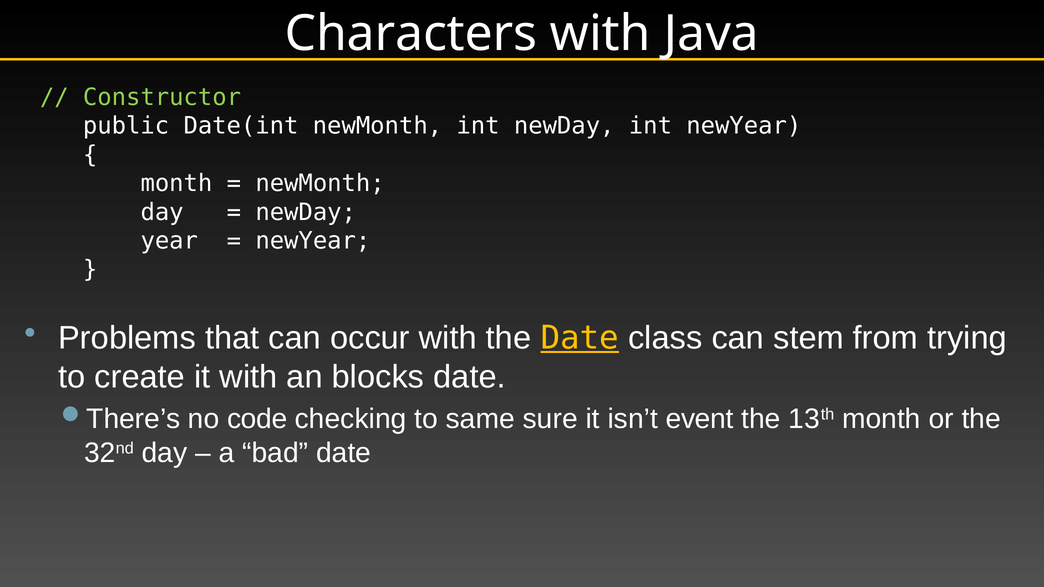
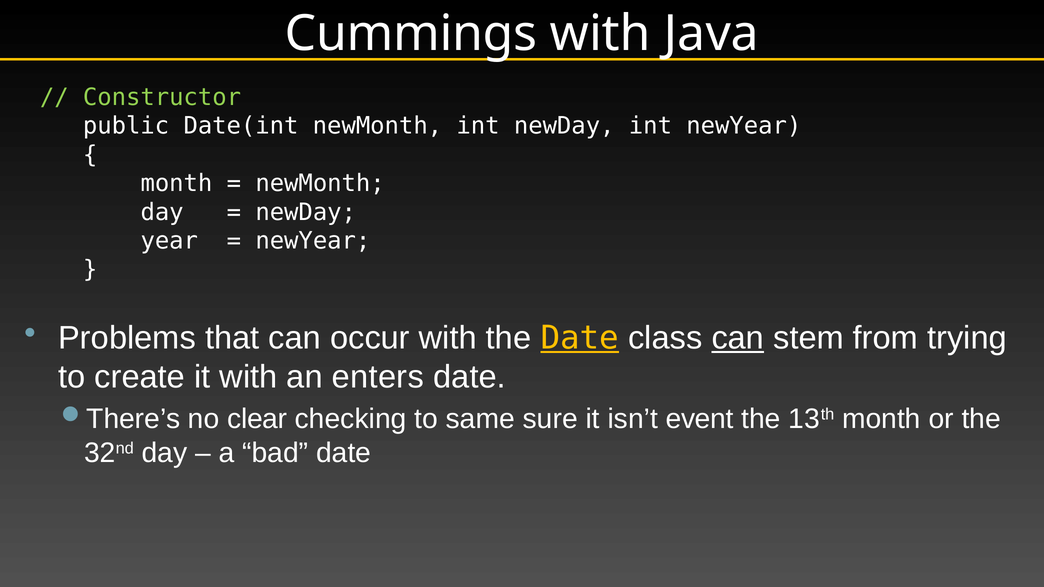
Characters: Characters -> Cummings (411, 34)
can underline: none -> present (738, 338)
blocks: blocks -> enters (378, 377)
code: code -> clear (257, 419)
